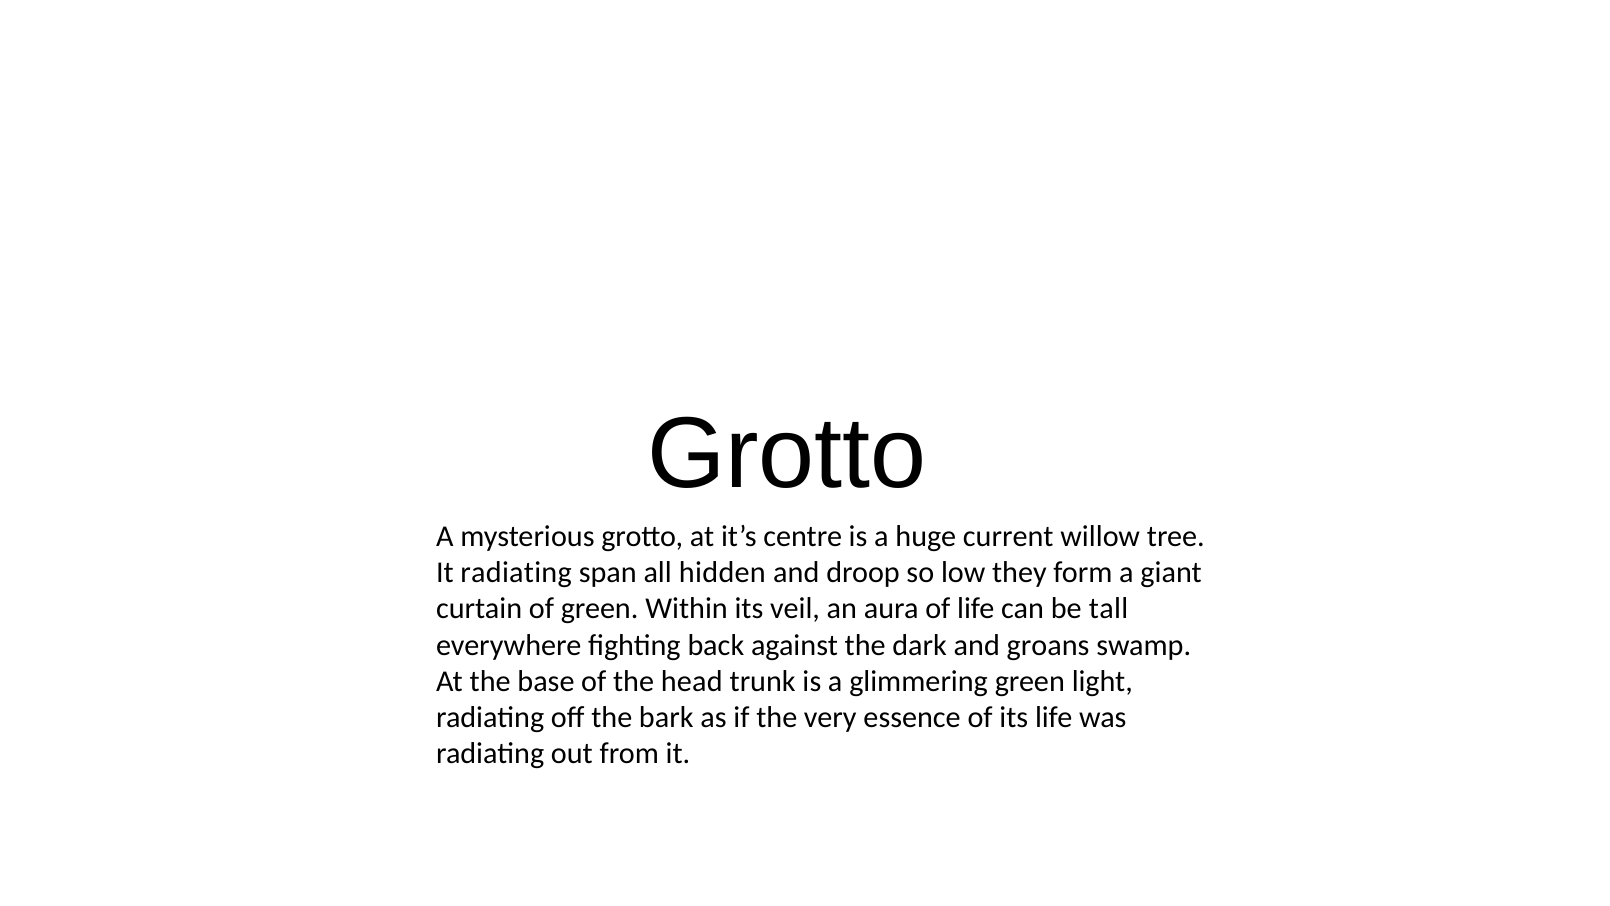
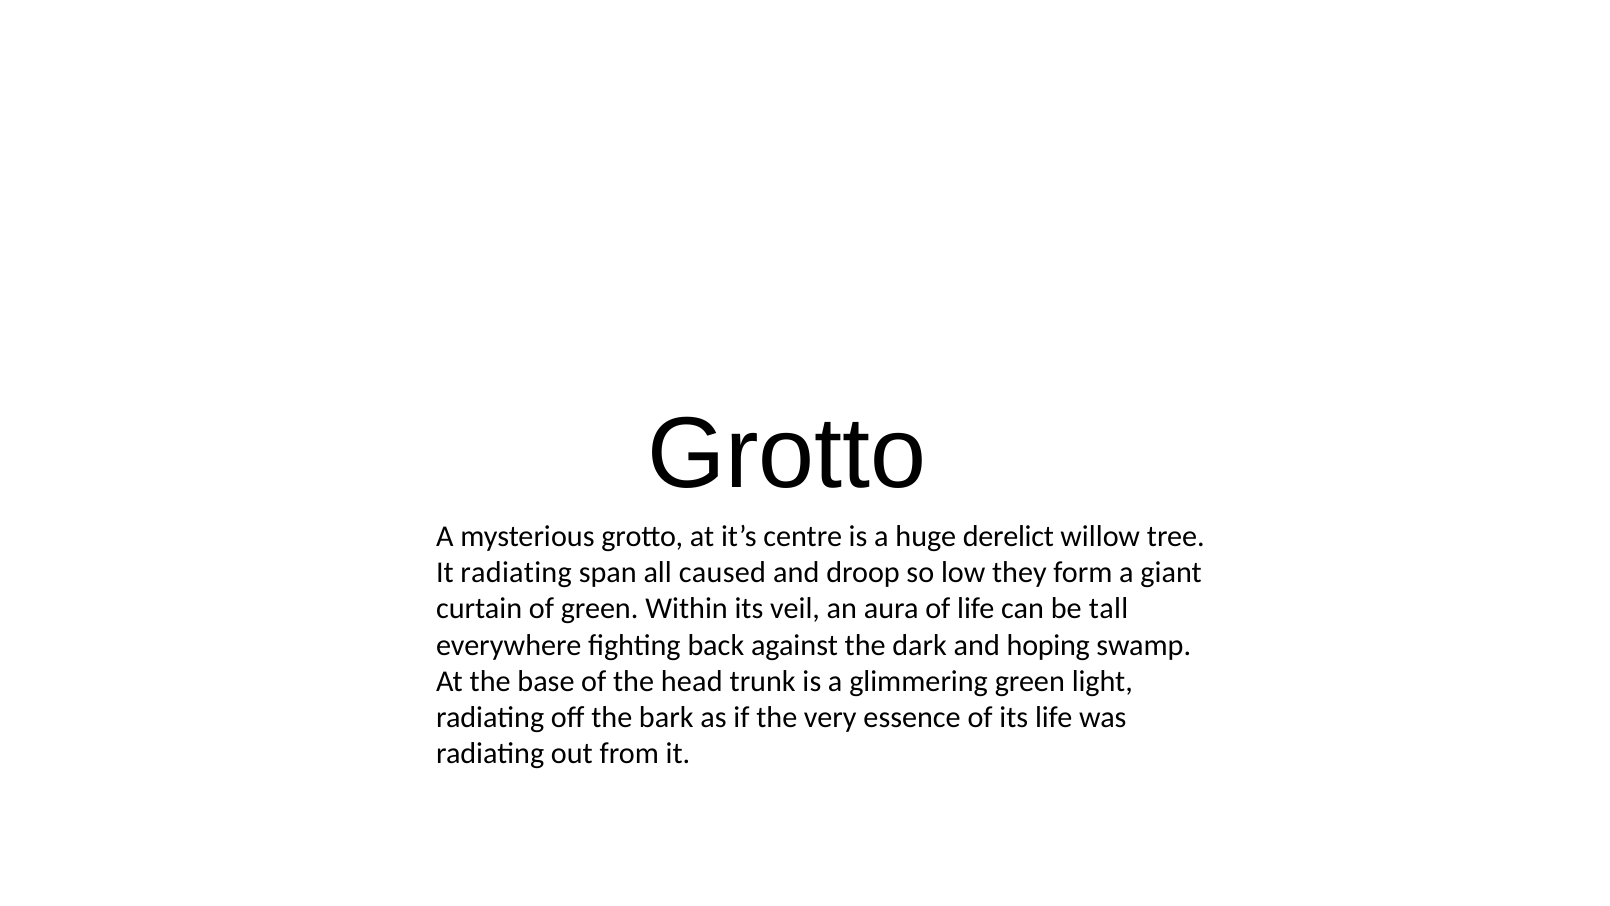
current: current -> derelict (1008, 536)
hidden: hidden -> caused (722, 573)
groans: groans -> hoping (1048, 645)
